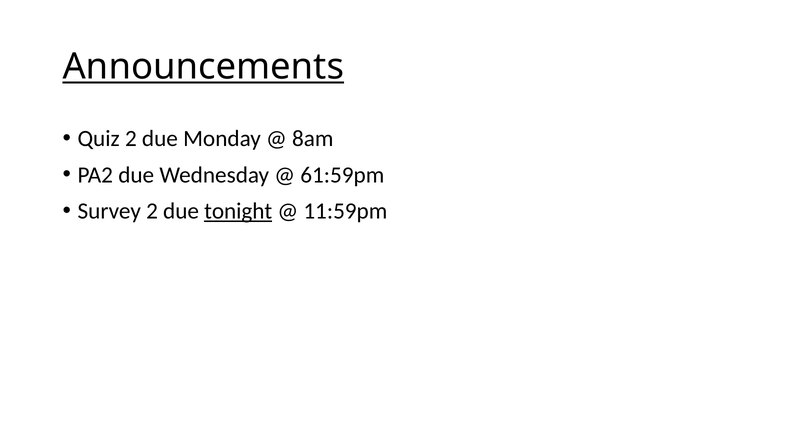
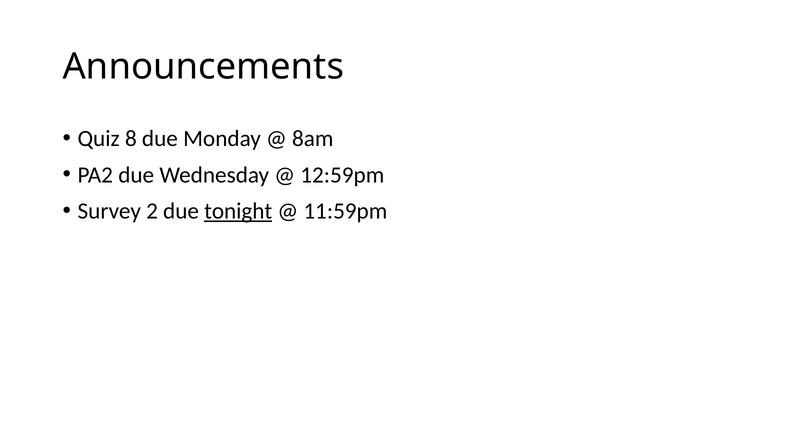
Announcements underline: present -> none (203, 67)
Quiz 2: 2 -> 8 (131, 139)
61:59pm: 61:59pm -> 12:59pm (342, 175)
